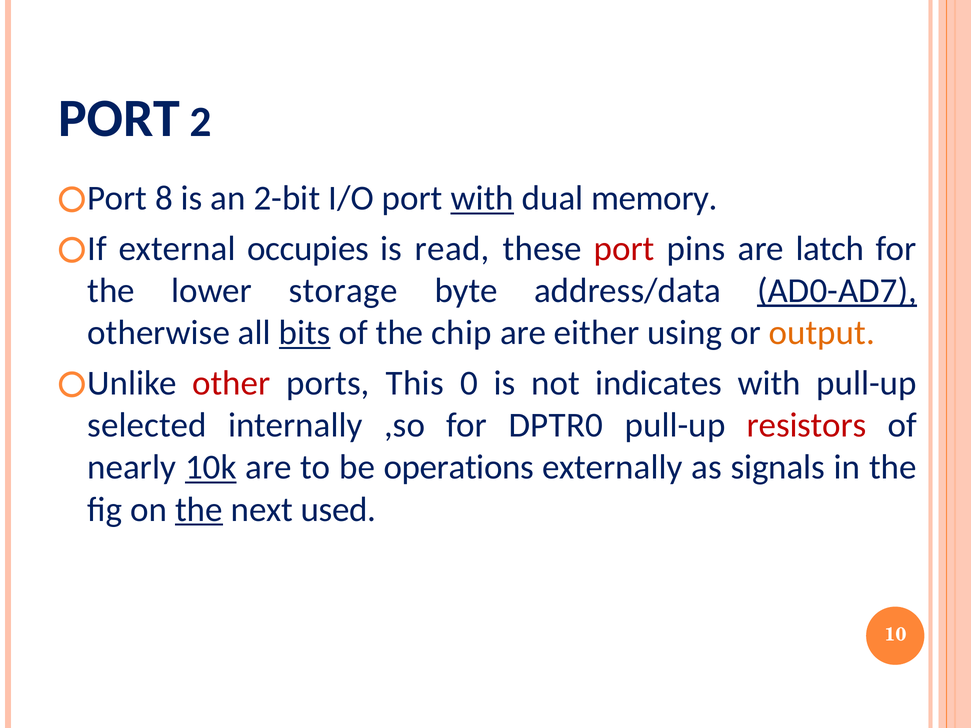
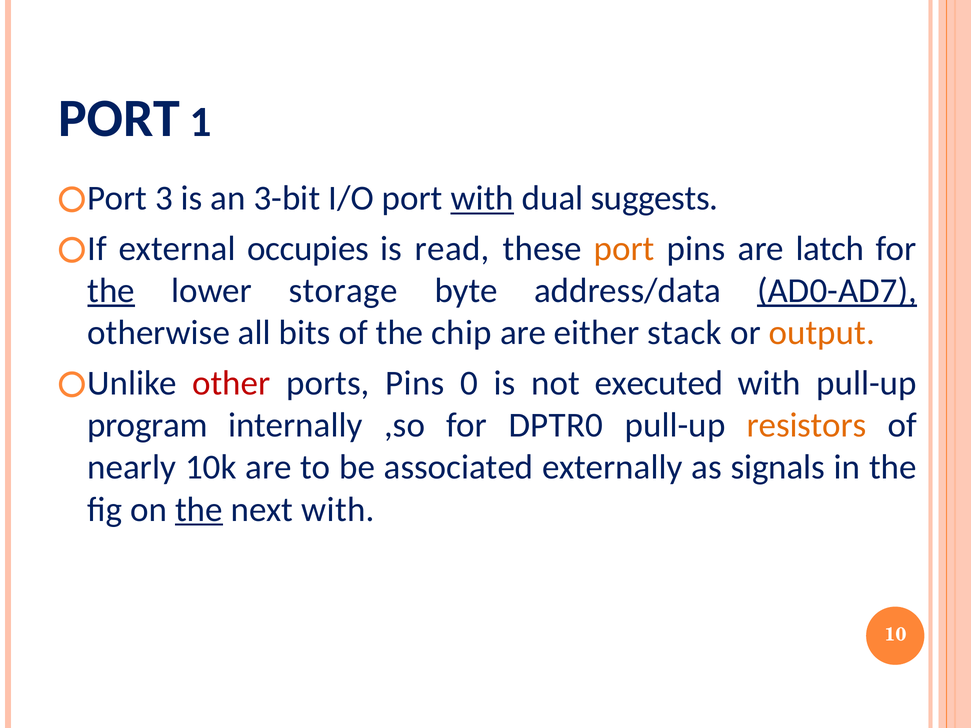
2: 2 -> 1 (200, 122)
8: 8 -> 3 (164, 198)
2-bit: 2-bit -> 3-bit (287, 198)
memory: memory -> suggests (654, 198)
port colour: red -> orange (624, 249)
the underline: none -> present (111, 291)
bits underline: present -> none (305, 333)
using: using -> stack (684, 333)
ports This: This -> Pins (415, 383)
indicates: indicates -> executed (659, 383)
selected: selected -> program (147, 425)
resistors colour: red -> orange (807, 425)
10k underline: present -> none (211, 468)
operations: operations -> associated (459, 468)
next used: used -> with (338, 510)
